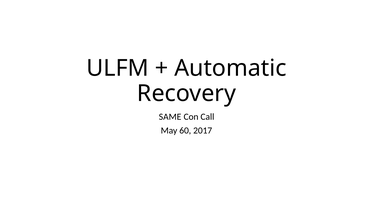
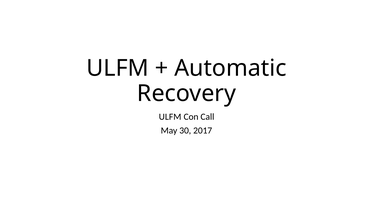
SAME: SAME -> ULFM (170, 117)
60: 60 -> 30 (185, 131)
